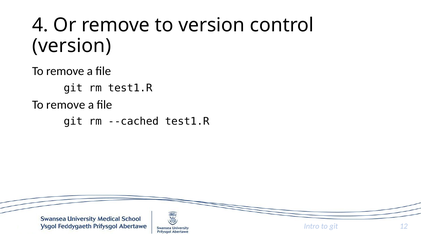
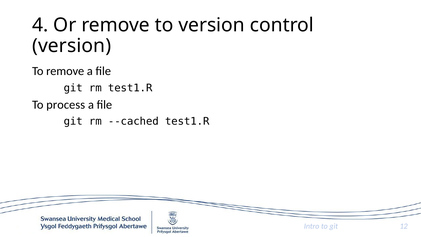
remove: remove -> process (66, 105)
